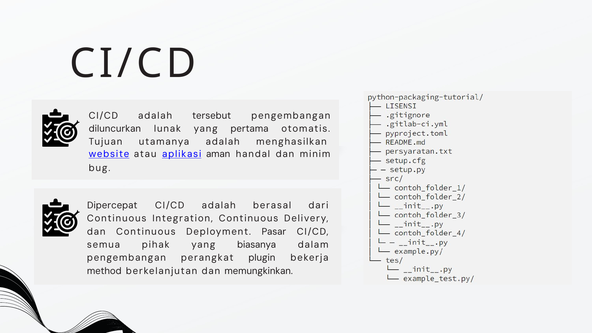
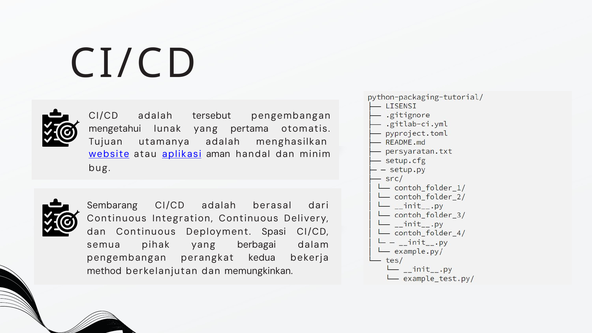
diluncurkan: diluncurkan -> mengetahui (115, 129)
Dipercepat: Dipercepat -> Sembarang (112, 205)
Pasar: Pasar -> Spasi (274, 232)
biasanya: biasanya -> berbagai (257, 245)
plugin: plugin -> kedua (262, 258)
